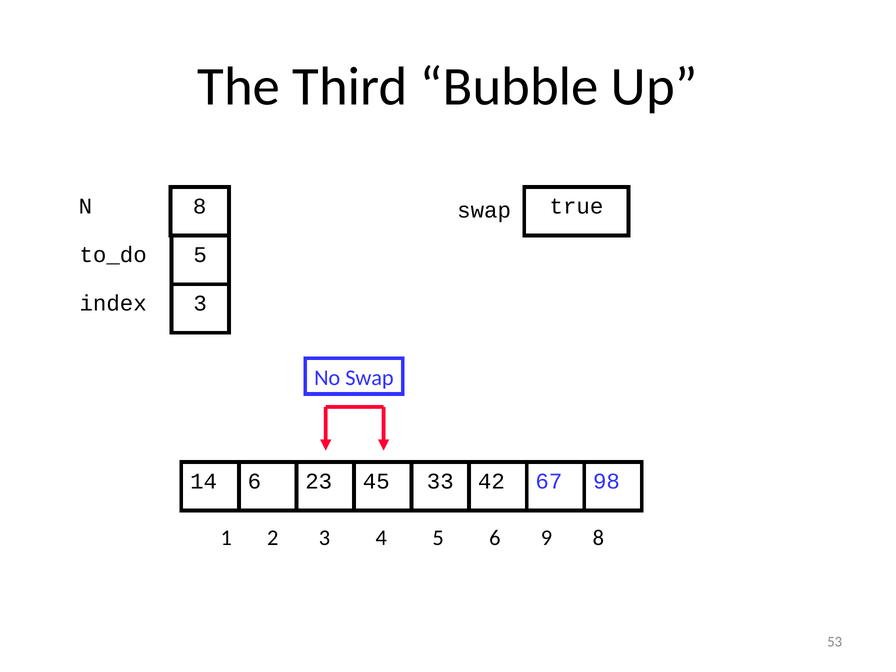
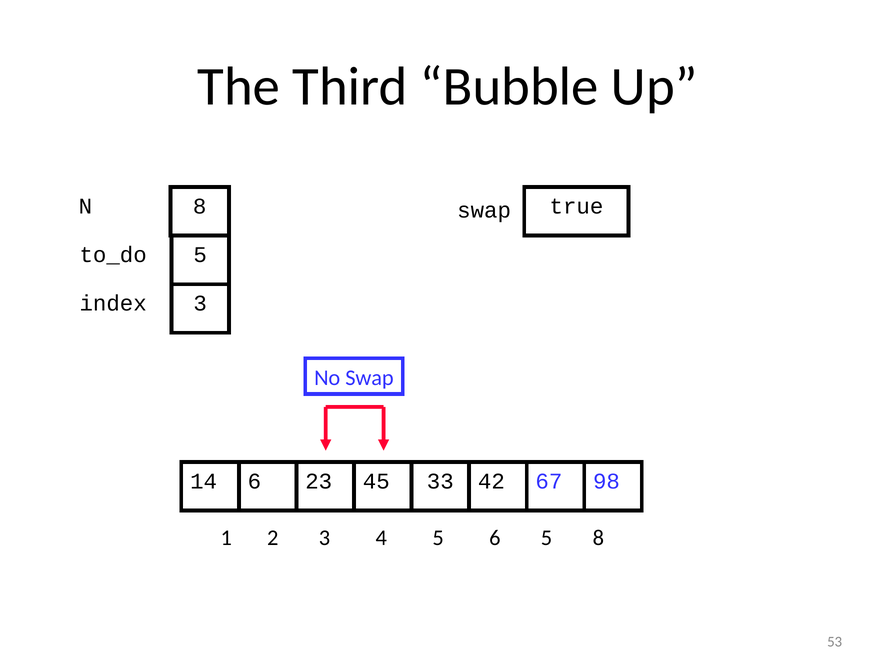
6 9: 9 -> 5 (546, 538)
